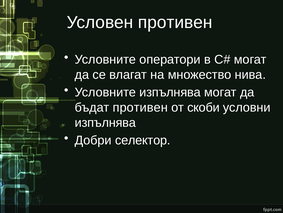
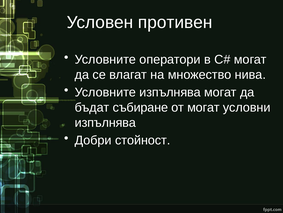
бъдат противен: противен -> събиране (140, 107)
от скоби: скоби -> могат (203, 107)
селектор: селектор -> стойност (143, 140)
